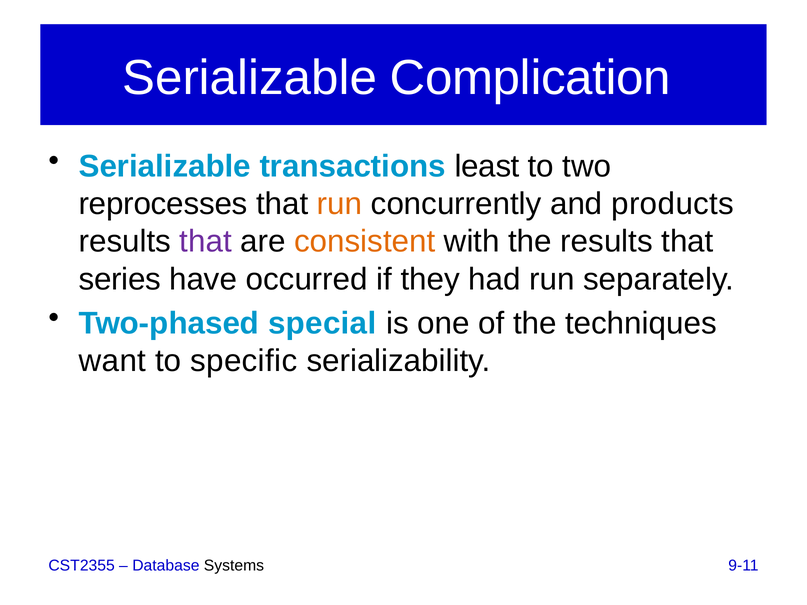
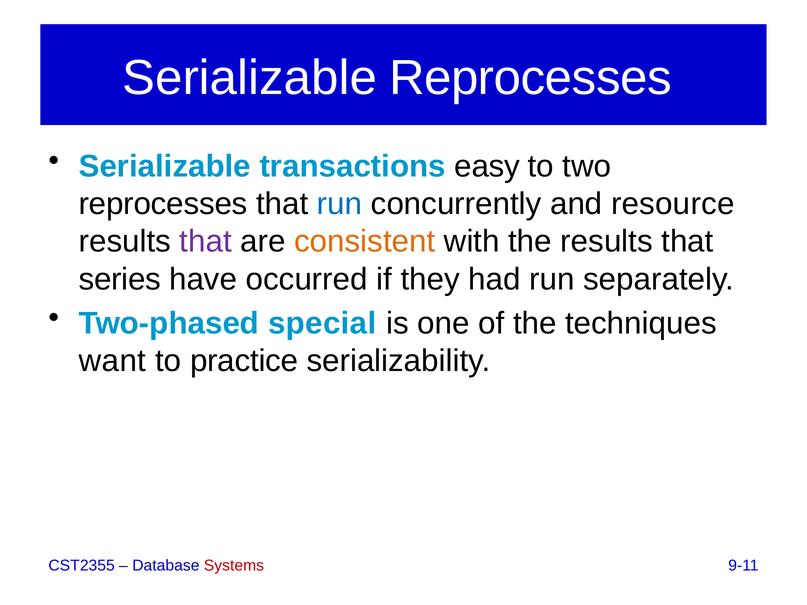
Serializable Complication: Complication -> Reprocesses (530, 78)
least: least -> easy (487, 166)
run colour: orange -> blue (340, 204)
products: products -> resource (673, 204)
specific: specific -> practice (244, 361)
Systems colour: black -> red (234, 566)
